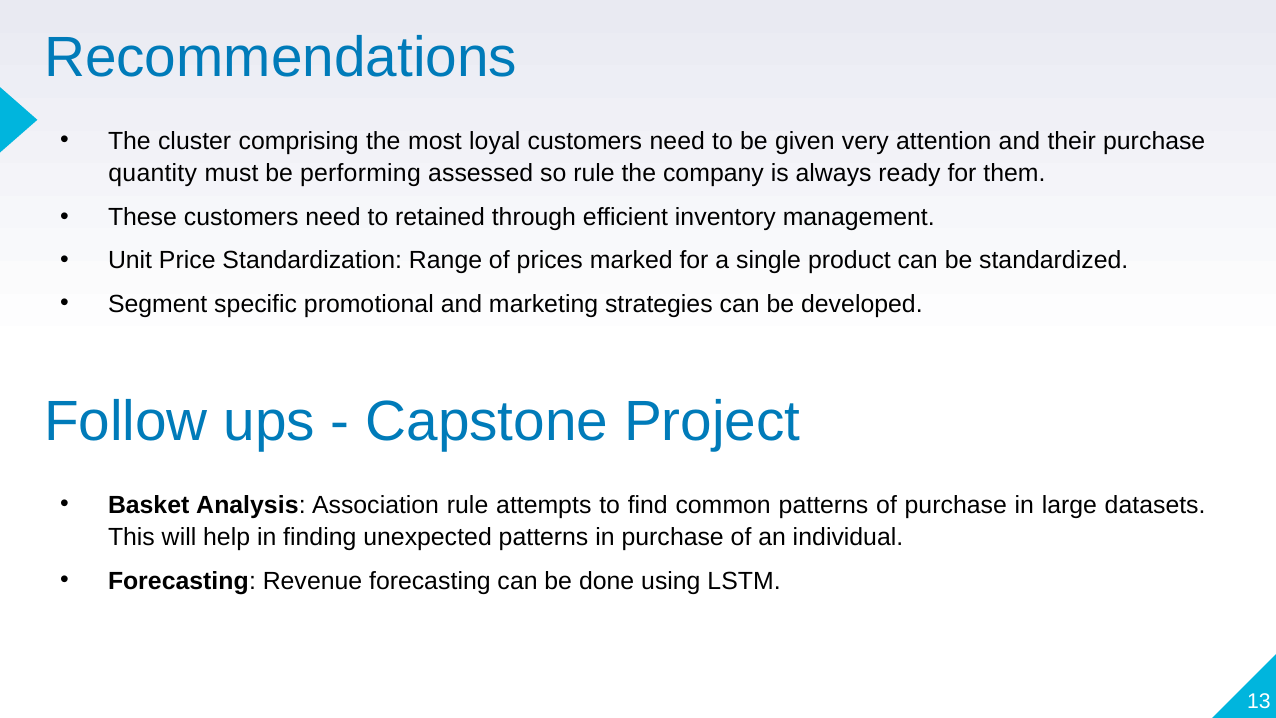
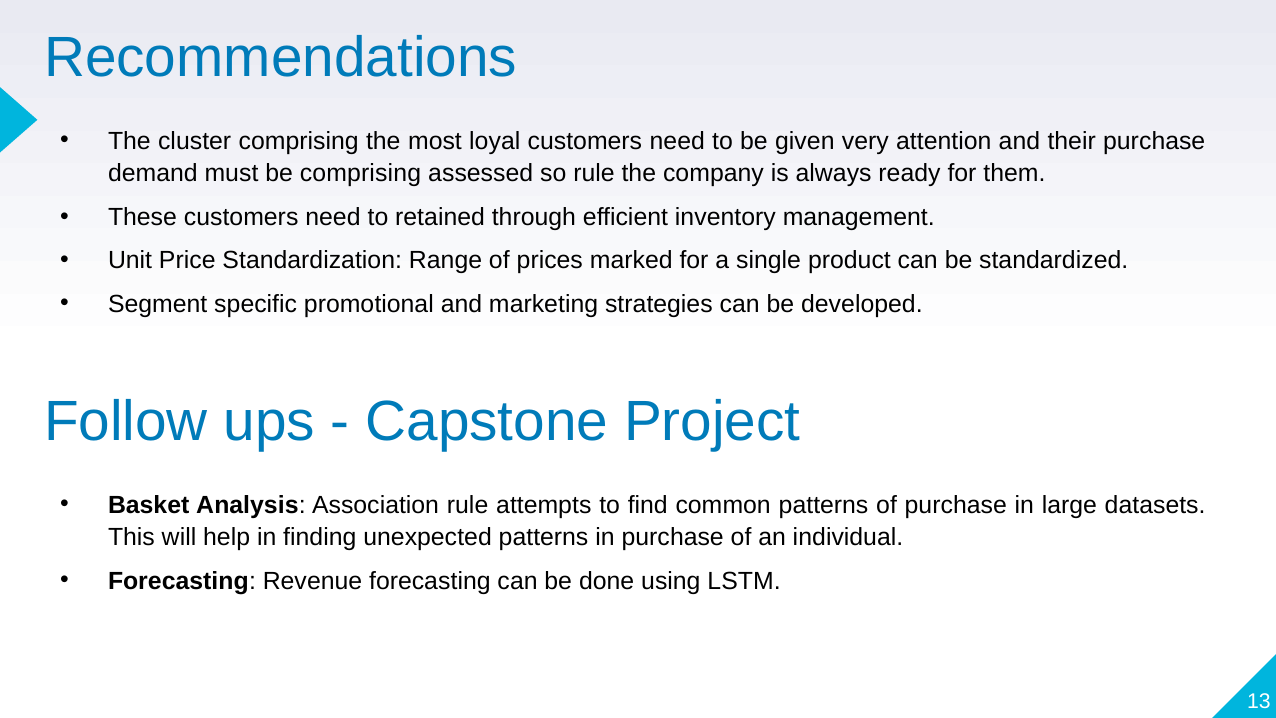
quantity: quantity -> demand (153, 174)
be performing: performing -> comprising (360, 174)
